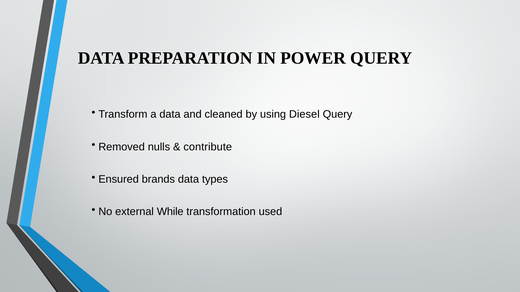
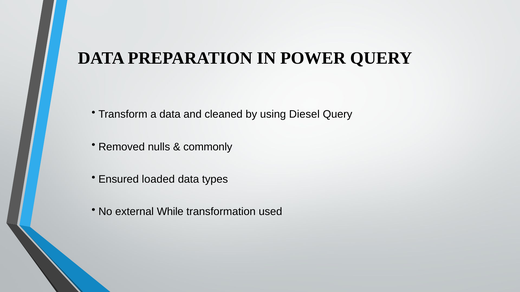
contribute: contribute -> commonly (208, 147)
brands: brands -> loaded (158, 180)
